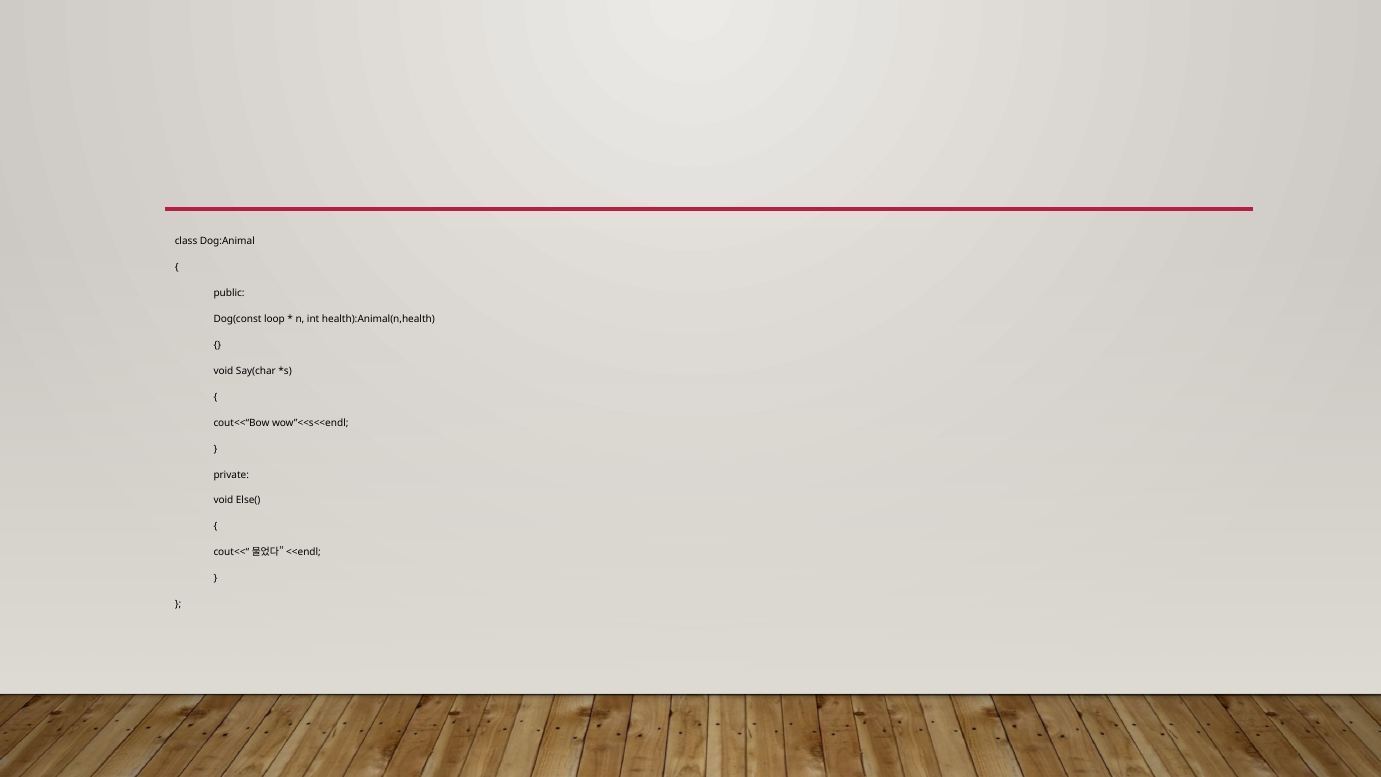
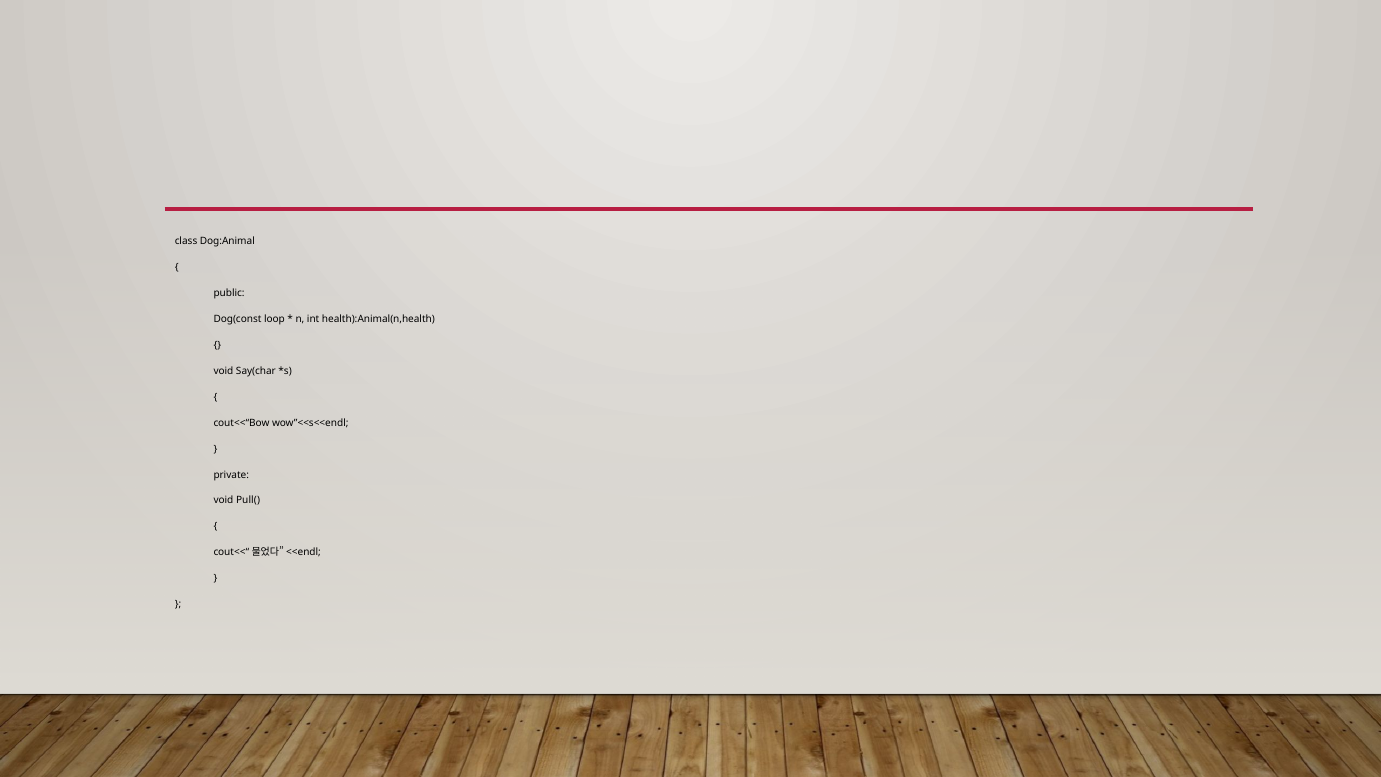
Else(: Else( -> Pull( (248, 501)
